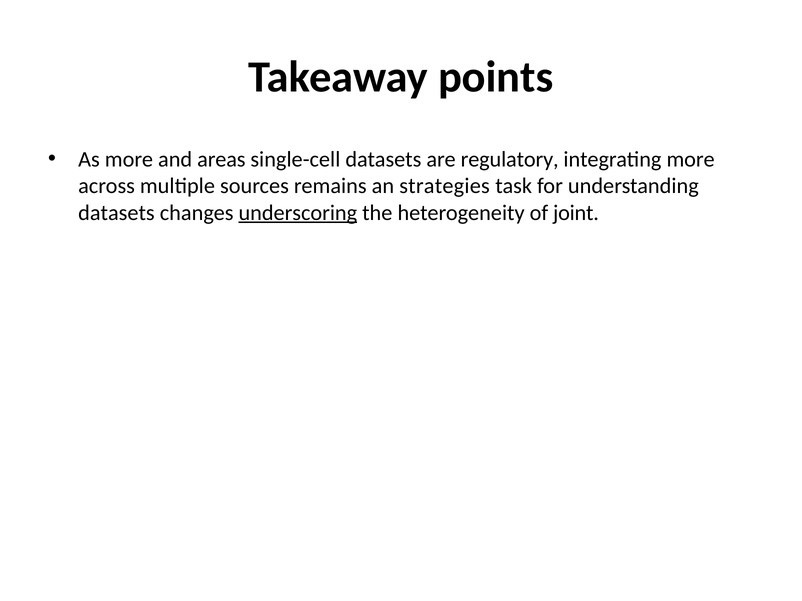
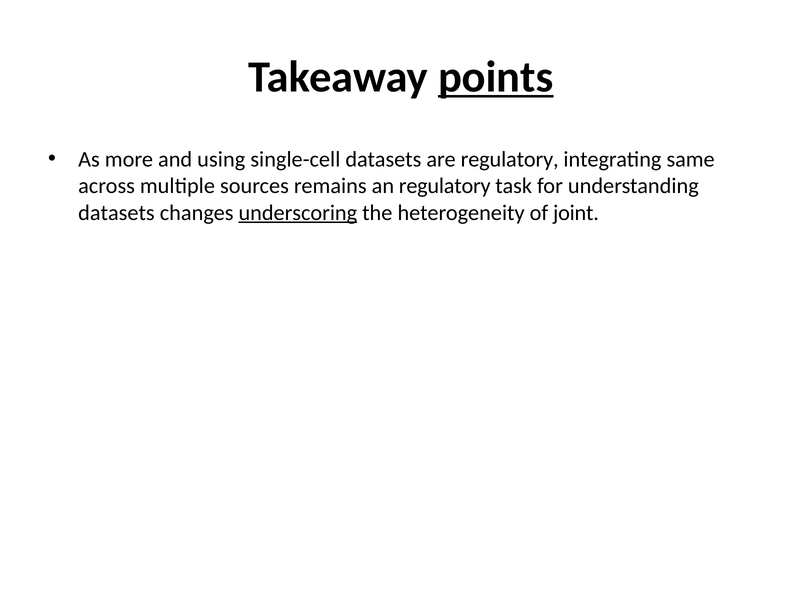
points underline: none -> present (496, 77)
areas: areas -> using (221, 159)
integrating more: more -> same (691, 159)
an strategies: strategies -> regulatory (445, 186)
